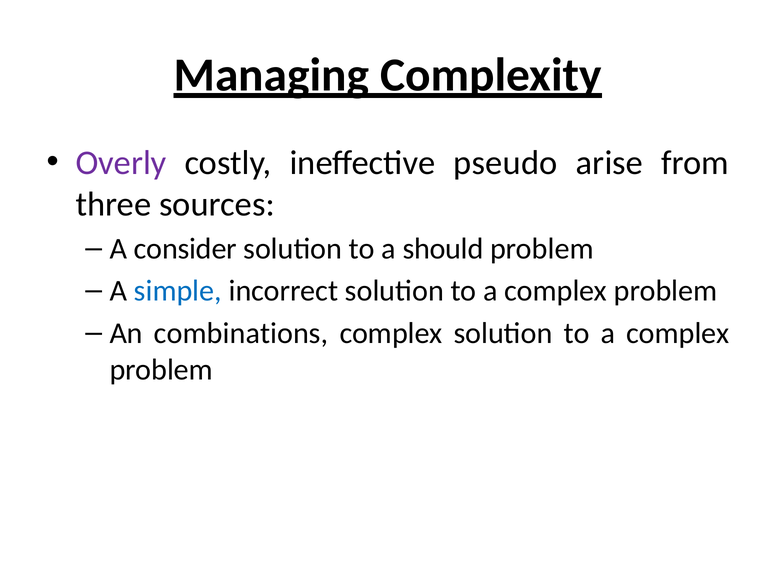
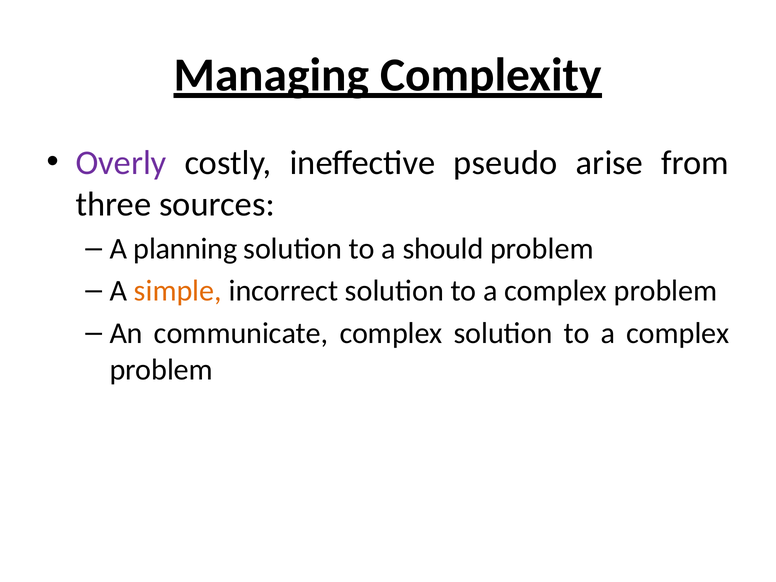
consider: consider -> planning (185, 249)
simple colour: blue -> orange (178, 291)
combinations: combinations -> communicate (241, 333)
